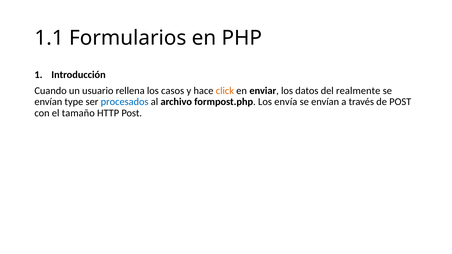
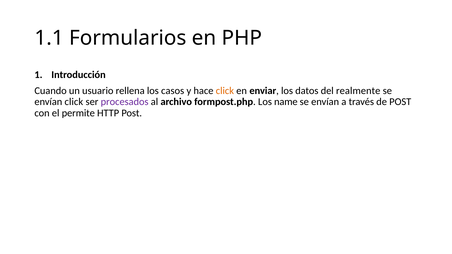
envían type: type -> click (74, 102)
procesados colour: blue -> purple (125, 102)
envía: envía -> name (286, 102)
tamaño: tamaño -> permite (78, 113)
